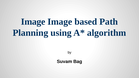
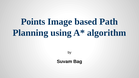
Image: Image -> Points (33, 22)
